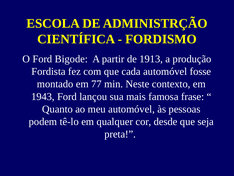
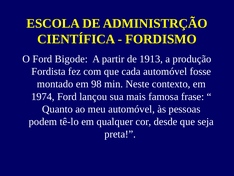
77: 77 -> 98 (96, 84)
1943: 1943 -> 1974 (43, 96)
